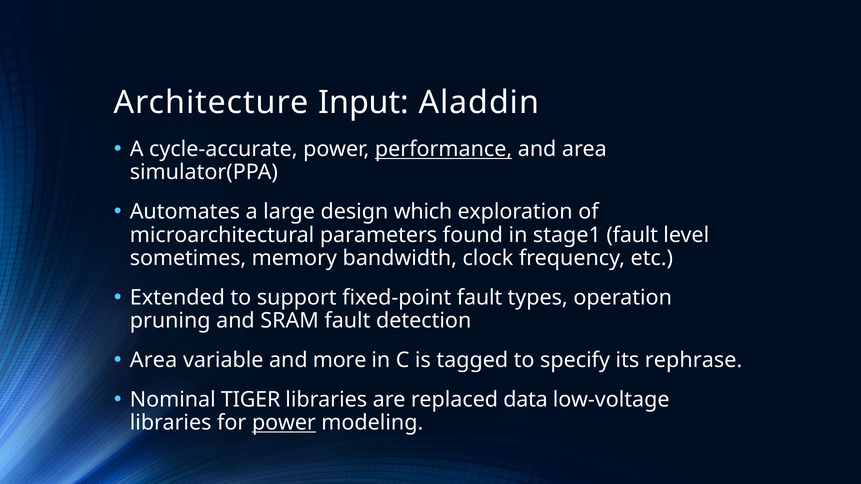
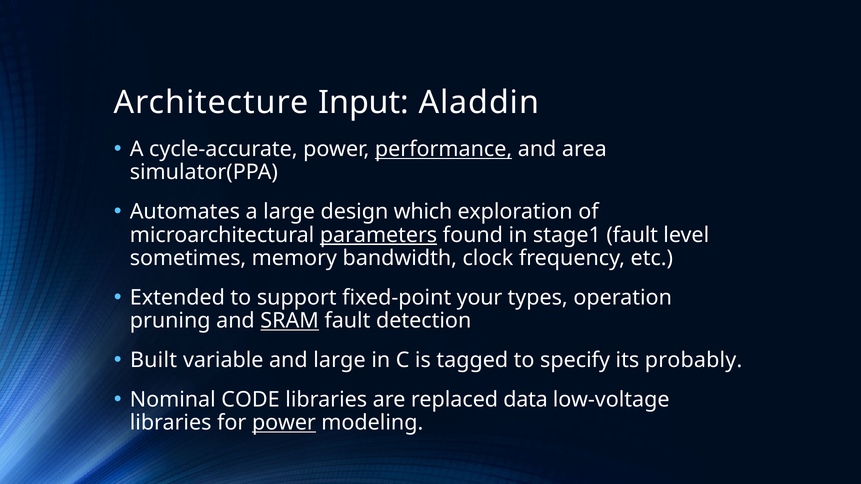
parameters underline: none -> present (379, 235)
fixed-point fault: fault -> your (480, 298)
SRAM underline: none -> present (290, 321)
Area: Area -> Built (154, 360)
and more: more -> large (339, 360)
rephrase: rephrase -> probably (694, 360)
TIGER: TIGER -> CODE (251, 400)
